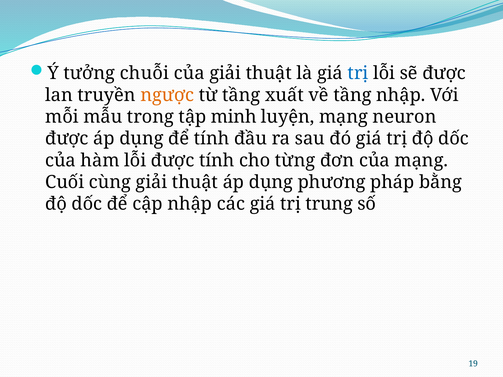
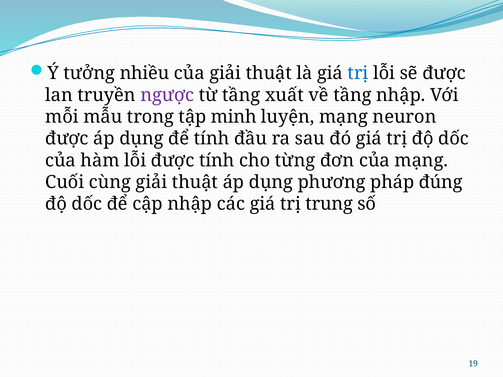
chuỗi: chuỗi -> nhiều (145, 73)
ngược colour: orange -> purple (167, 95)
bằng: bằng -> đúng (441, 182)
